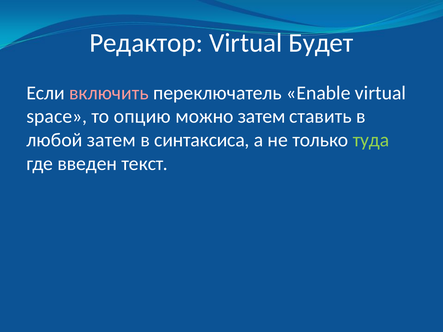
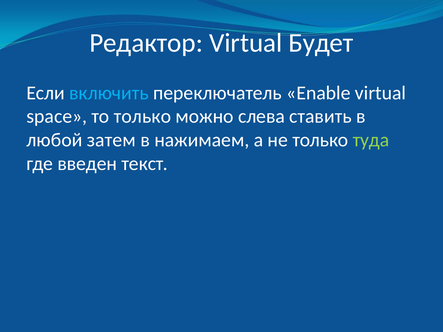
включить colour: pink -> light blue (109, 93)
то опцию: опцию -> только (142, 117)
можно затем: затем -> слева (261, 117)
синтаксиса: синтаксиса -> нажимаем (202, 140)
